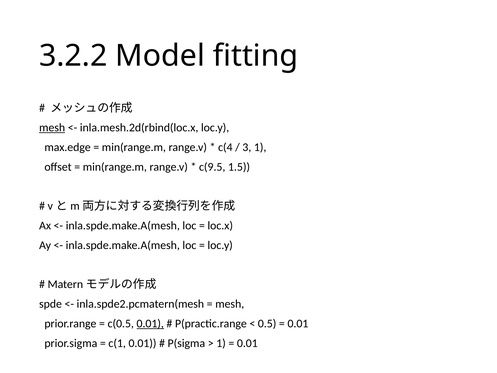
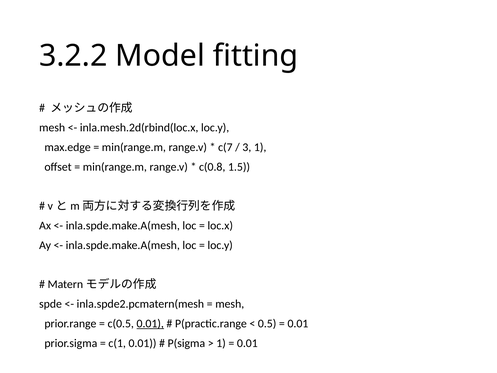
mesh underline: present -> none (52, 128)
c(4: c(4 -> c(7 (225, 147)
c(9.5: c(9.5 -> c(0.8 (212, 167)
